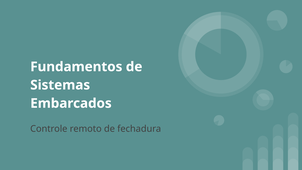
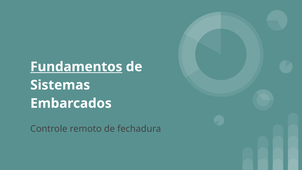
Fundamentos underline: none -> present (76, 67)
